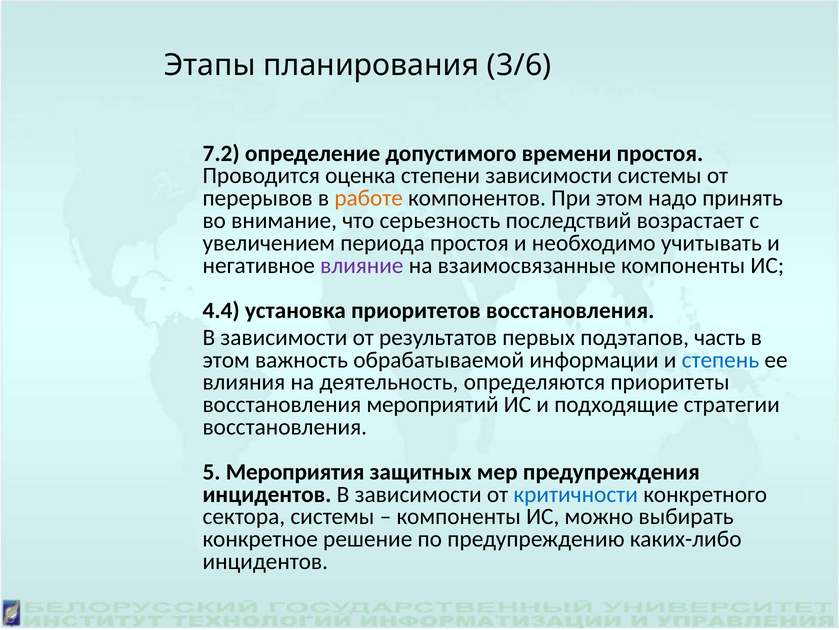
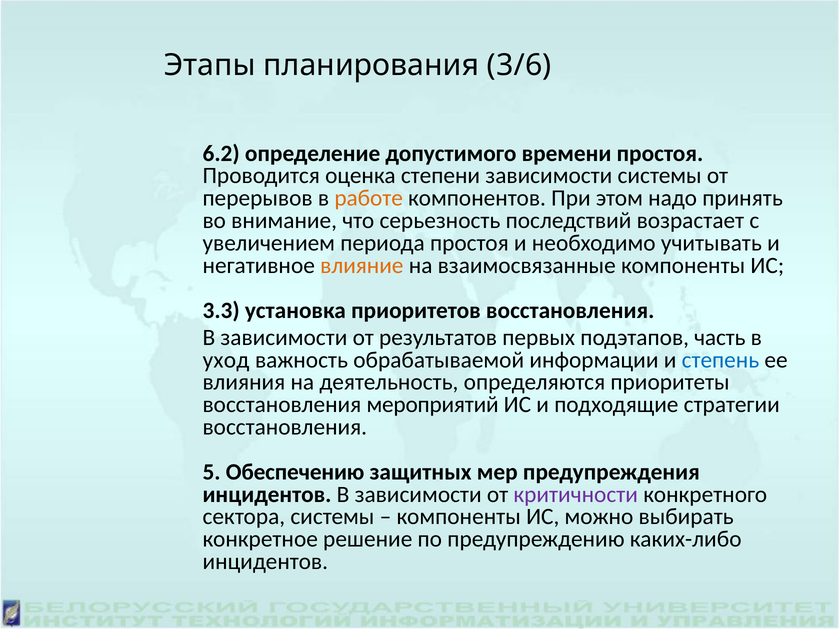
7.2: 7.2 -> 6.2 (221, 153)
влияние colour: purple -> orange (362, 265)
4.4: 4.4 -> 3.3 (221, 310)
этом: этом -> уход (226, 359)
Мероприятия: Мероприятия -> Обеспечению (295, 471)
критичности colour: blue -> purple (576, 494)
